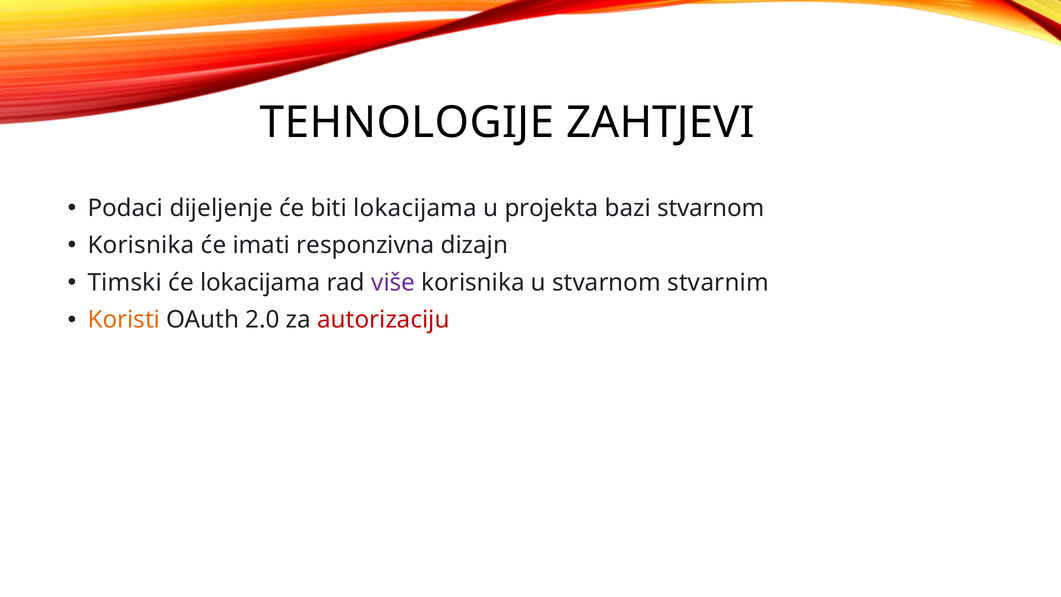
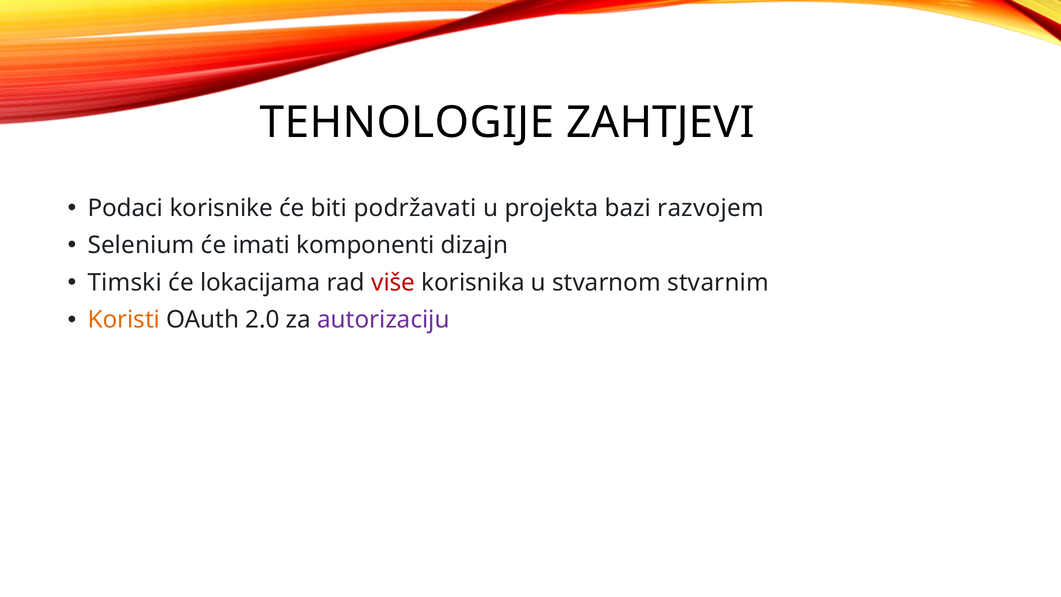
dijeljenje: dijeljenje -> korisnike (221, 208)
biti lokacijama: lokacijama -> podržavati (415, 208)
bazi stvarnom: stvarnom -> razvojem (711, 208)
Korisnika: Korisnika -> Selenium (141, 245)
responzivna: responzivna -> komponenti (366, 245)
više colour: purple -> red (393, 283)
autorizaciju colour: red -> purple (383, 320)
